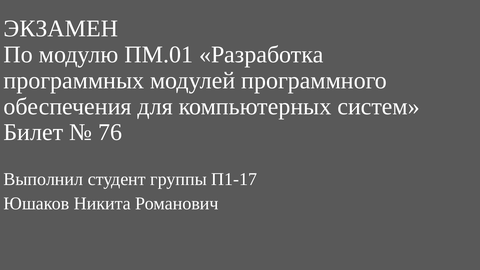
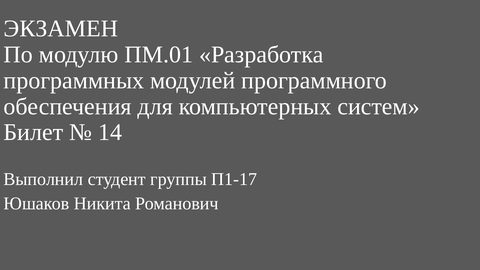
76: 76 -> 14 (110, 132)
